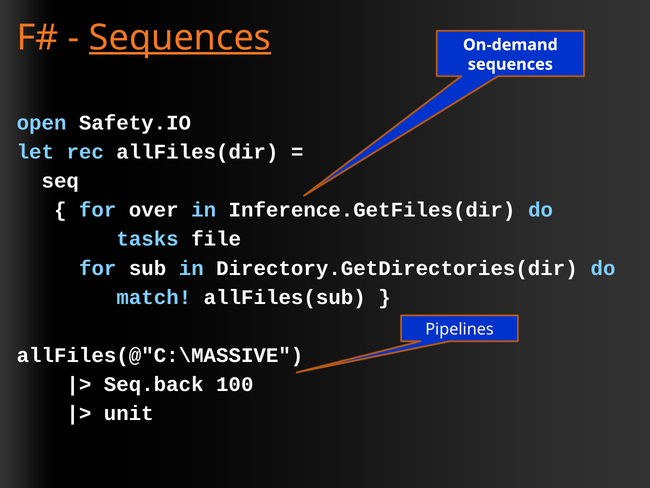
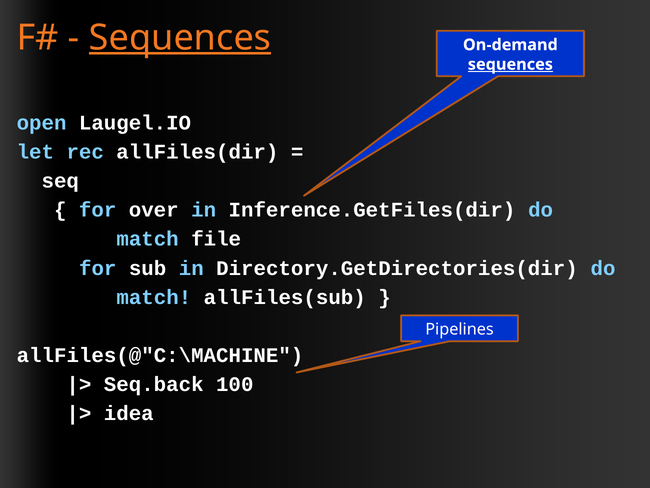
sequences underline: none -> present (510, 64)
Safety.IO: Safety.IO -> Laugel.IO (135, 123)
tasks: tasks -> match (148, 239)
allFiles(@"C:\MASSIVE: allFiles(@"C:\MASSIVE -> allFiles(@"C:\MACHINE (160, 355)
unit: unit -> idea (129, 413)
